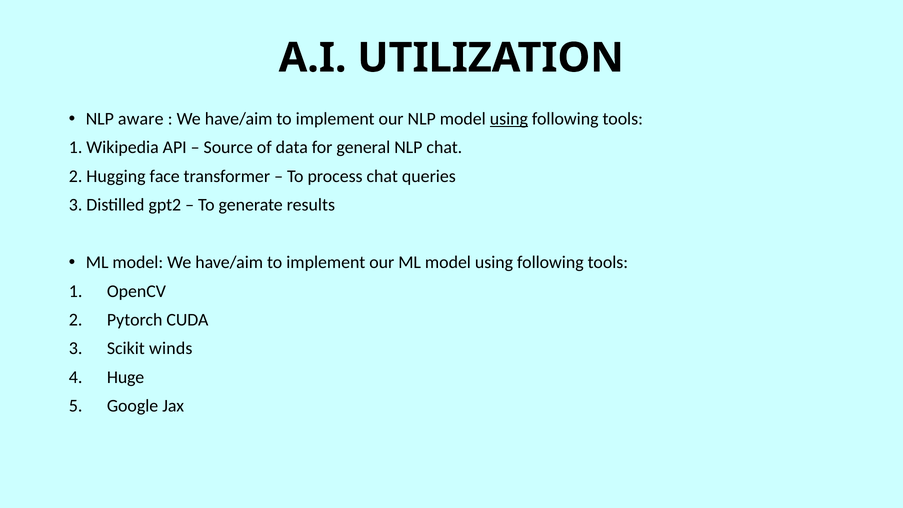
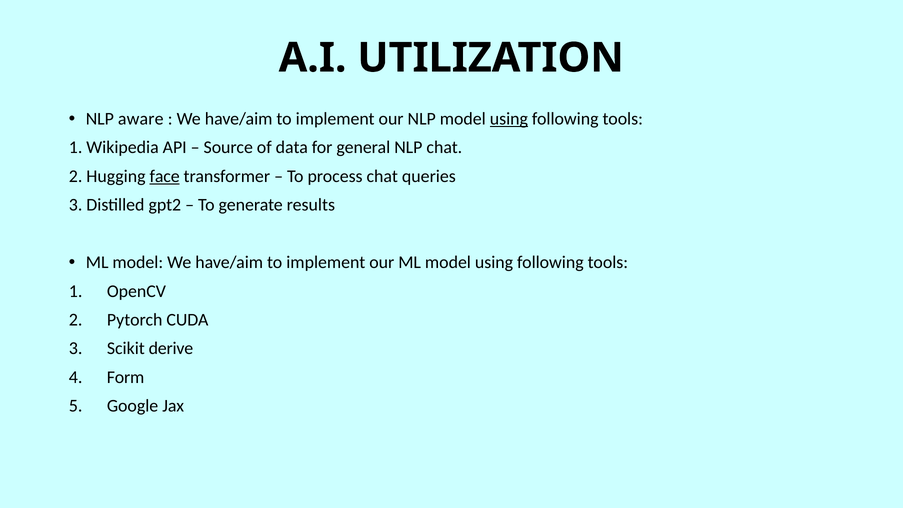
face underline: none -> present (165, 176)
winds: winds -> derive (171, 349)
Huge: Huge -> Form (126, 377)
